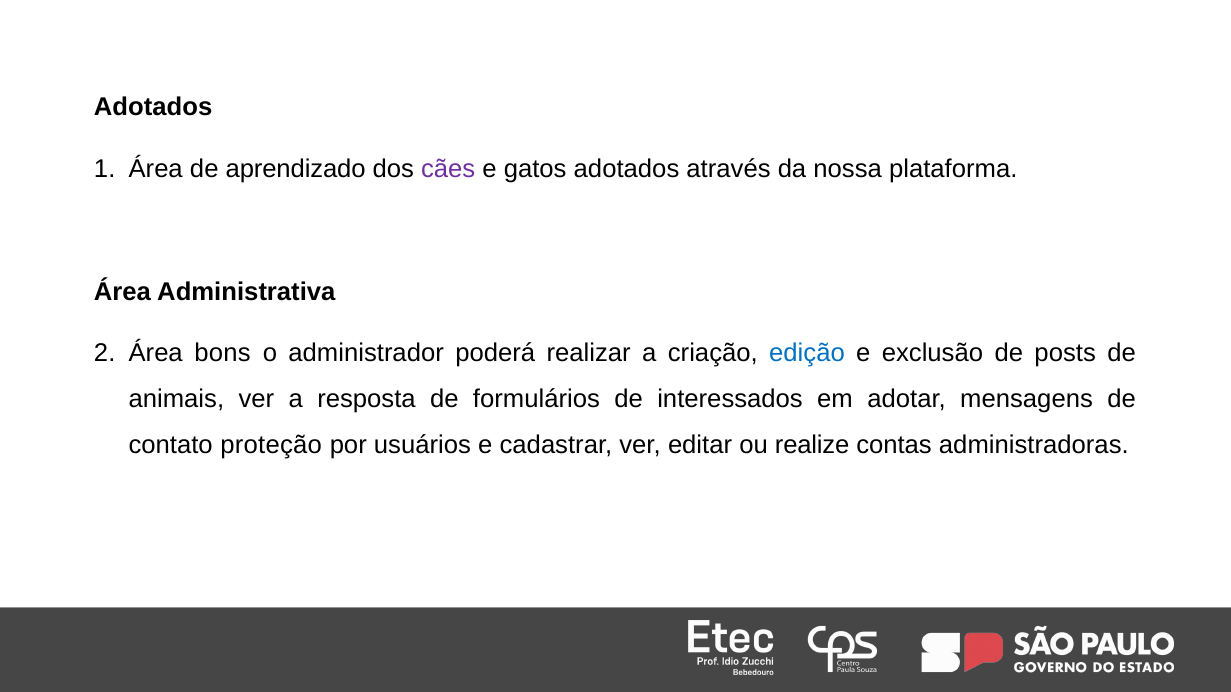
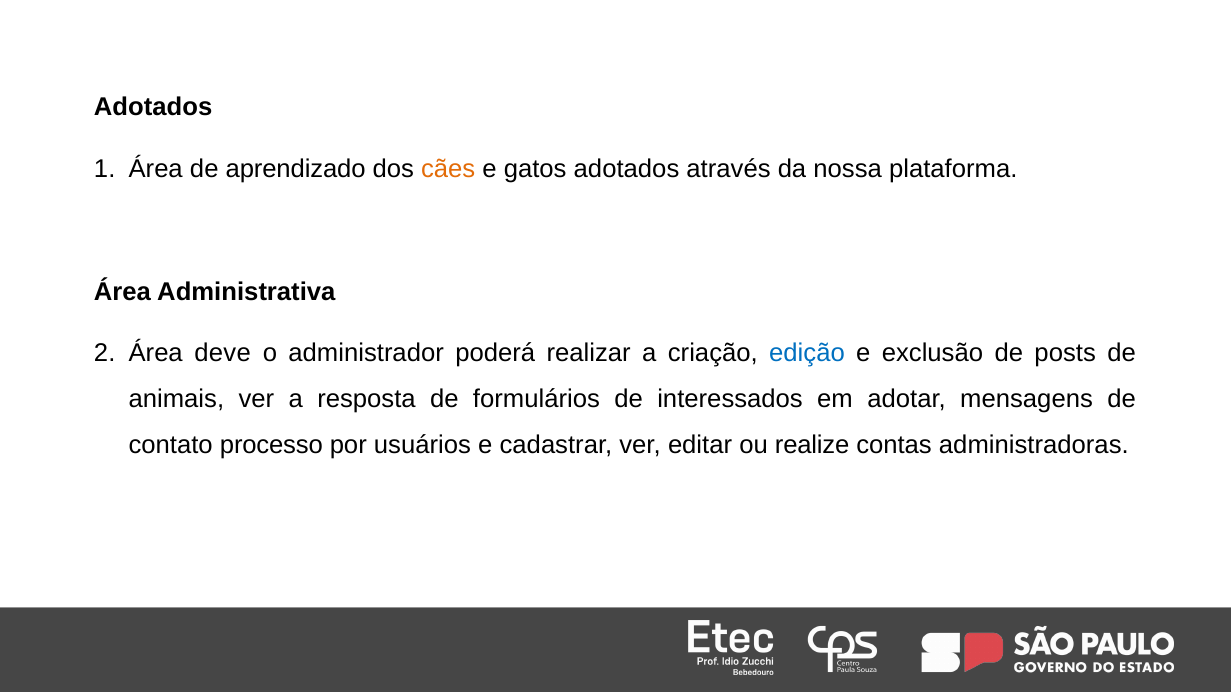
cães colour: purple -> orange (448, 169)
bons: bons -> deve (223, 353)
proteção: proteção -> processo (271, 446)
